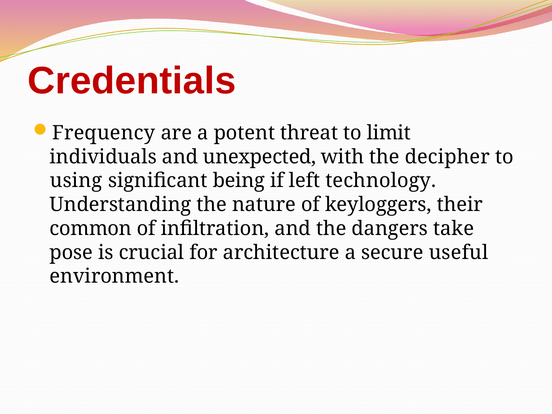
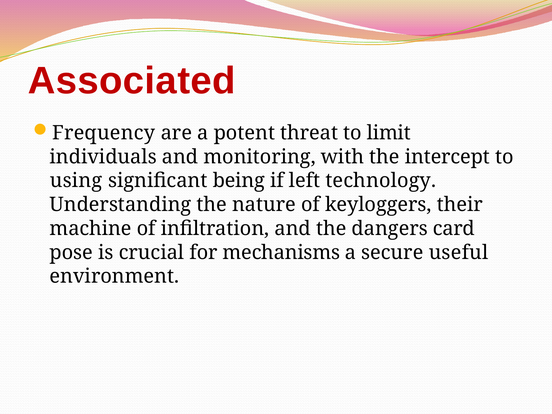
Credentials: Credentials -> Associated (132, 81)
unexpected: unexpected -> monitoring (260, 157)
decipher: decipher -> intercept (447, 157)
common: common -> machine (91, 229)
take: take -> card (454, 229)
architecture: architecture -> mechanisms (281, 252)
